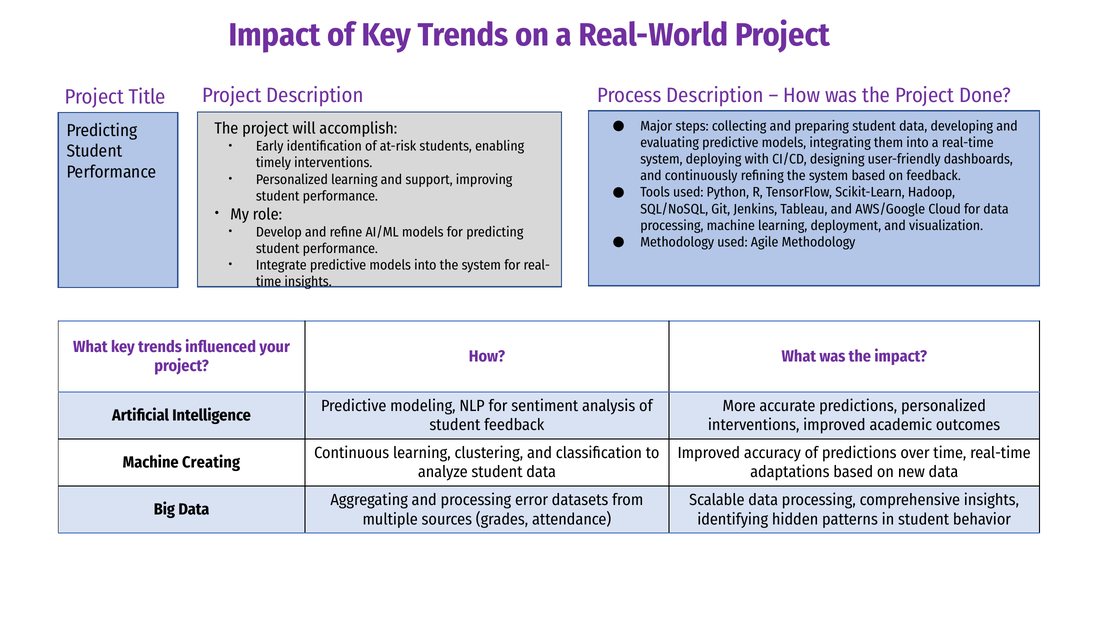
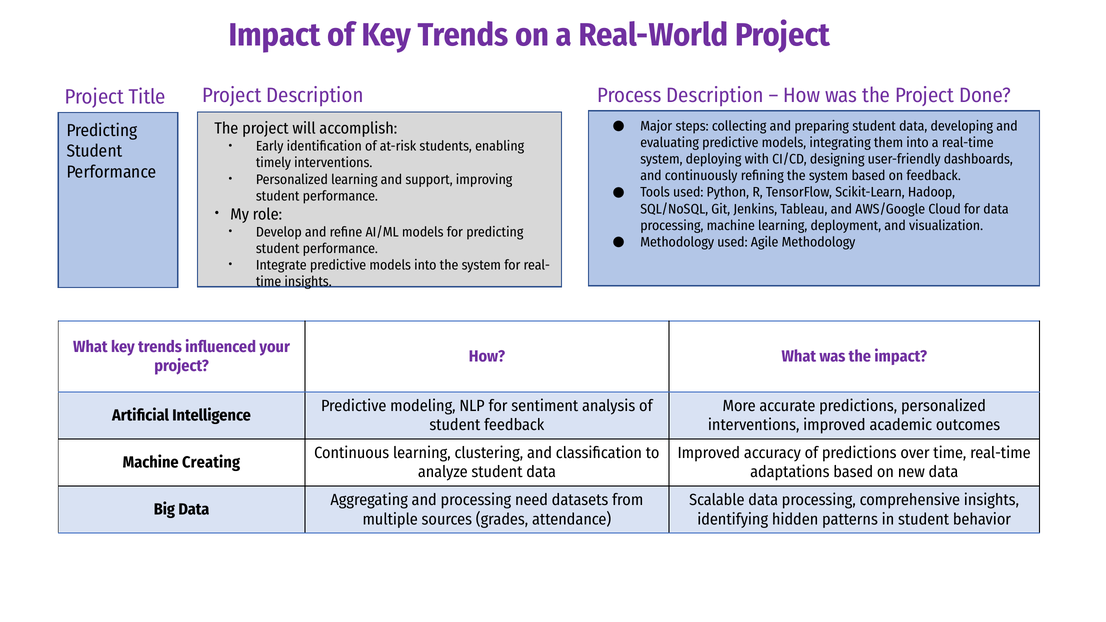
error: error -> need (532, 500)
